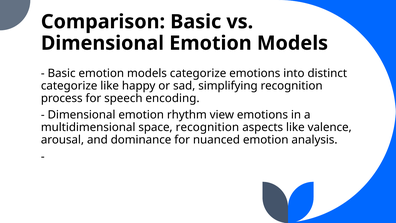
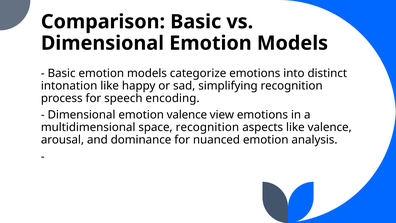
categorize: categorize -> intonation (69, 86)
emotion rhythm: rhythm -> valence (187, 115)
